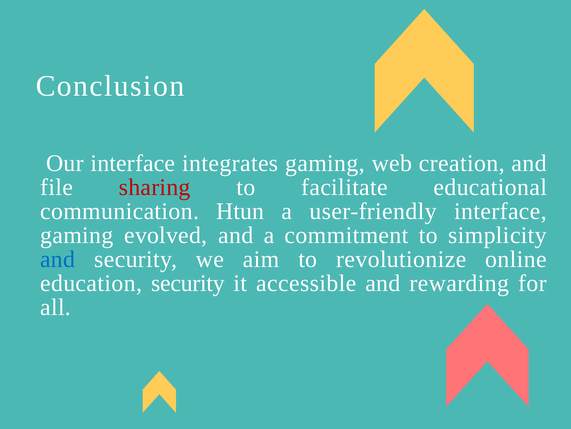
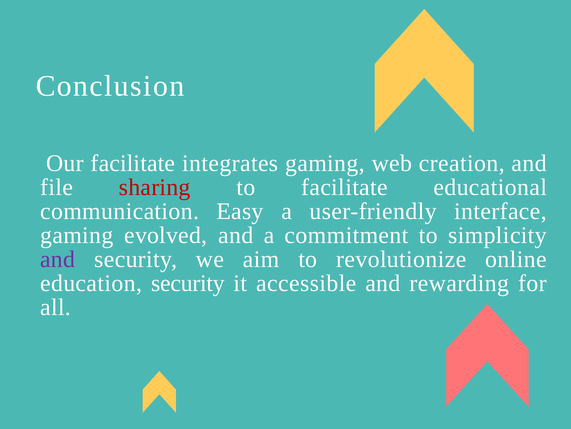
Our interface: interface -> facilitate (133, 163)
Htun: Htun -> Easy (240, 211)
and colour: blue -> purple (58, 259)
